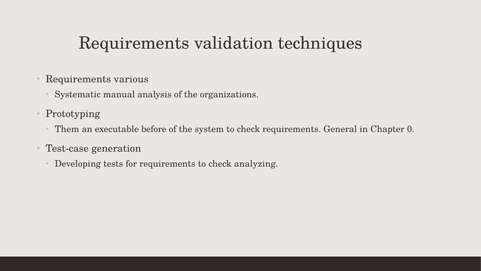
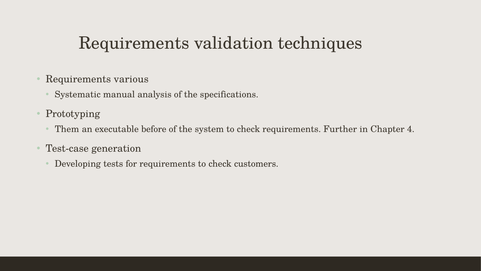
organizations: organizations -> specifications (229, 94)
General: General -> Further (340, 129)
0: 0 -> 4 (411, 129)
analyzing: analyzing -> customers (256, 164)
